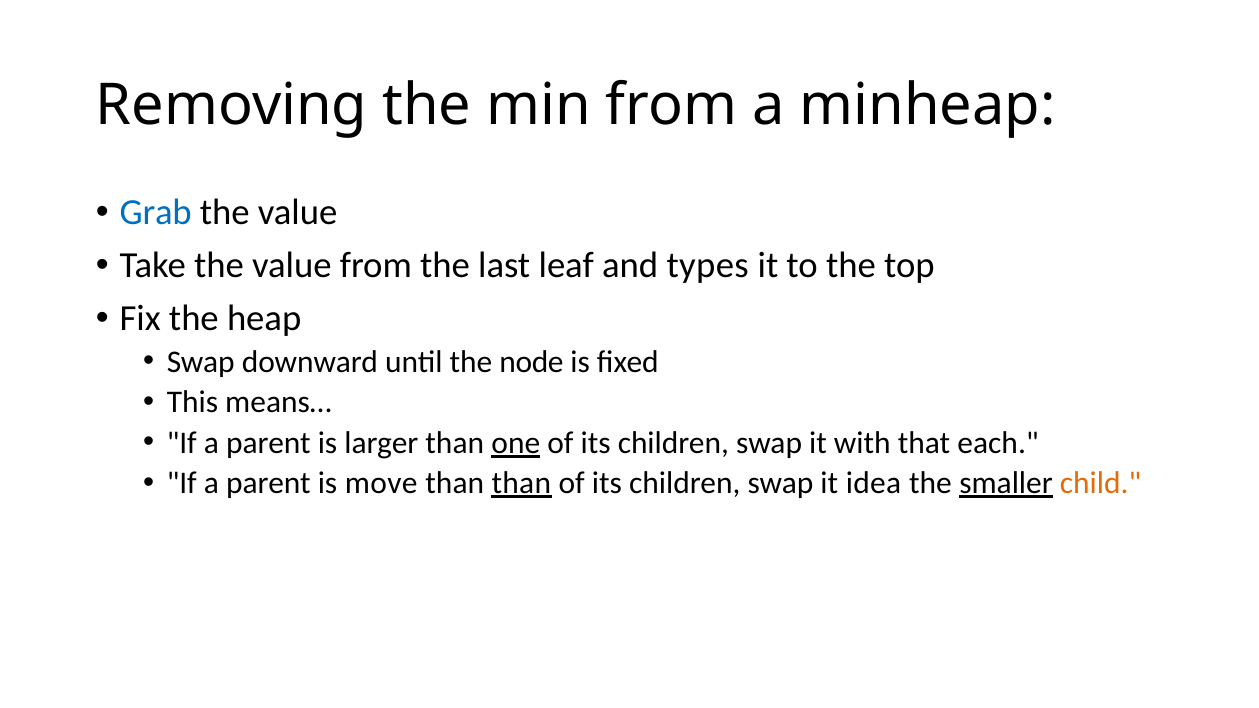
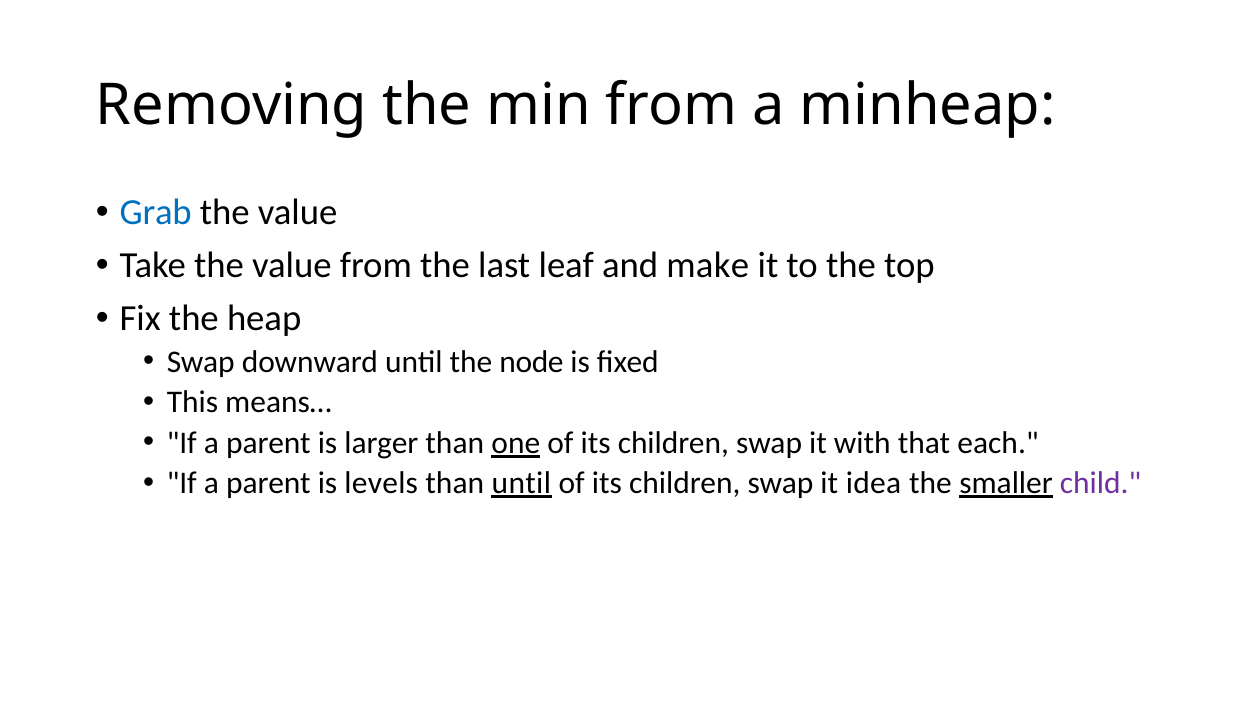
types: types -> make (708, 266)
move: move -> levels (381, 483)
than than: than -> until (521, 483)
child colour: orange -> purple (1101, 483)
